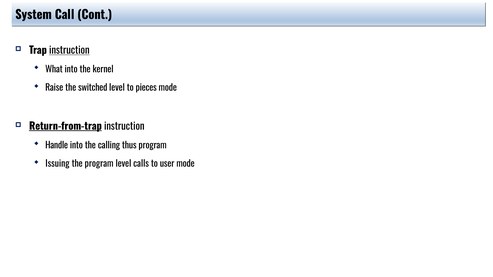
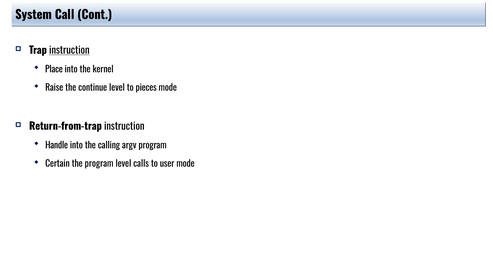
What: What -> Place (54, 70)
switched: switched -> continue (93, 88)
Return-from-trap underline: present -> none (65, 126)
thus: thus -> argv (129, 146)
Issuing: Issuing -> Certain (57, 164)
